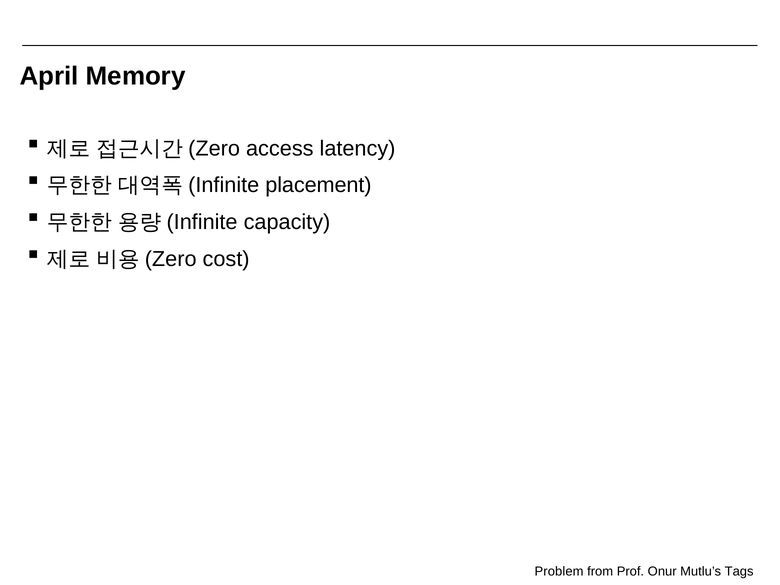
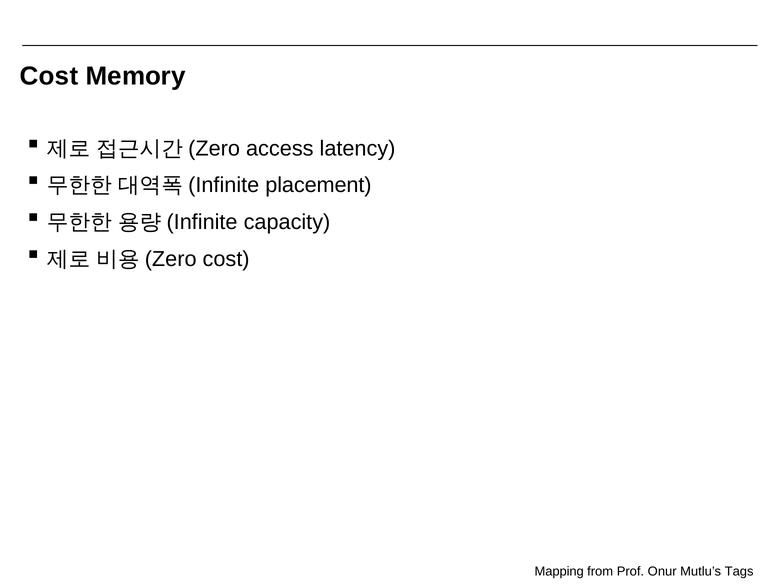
April: April -> Cost (49, 76)
Problem: Problem -> Mapping (559, 571)
